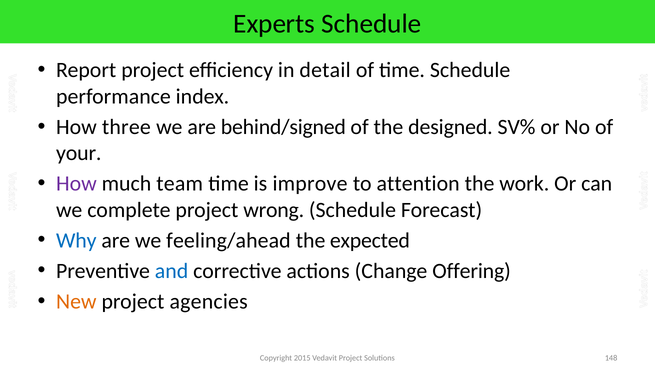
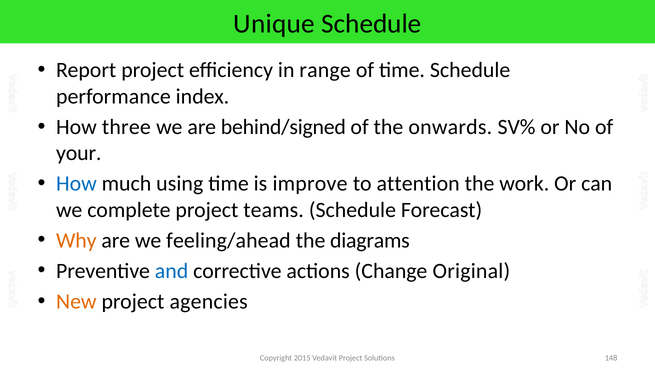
Experts: Experts -> Unique (274, 24)
detail: detail -> range (325, 70)
designed: designed -> onwards (450, 127)
How colour: purple -> blue (76, 184)
team: team -> using (180, 184)
wrong: wrong -> teams (274, 210)
Why colour: blue -> orange (76, 241)
expected: expected -> diagrams (370, 241)
Offering: Offering -> Original (471, 271)
